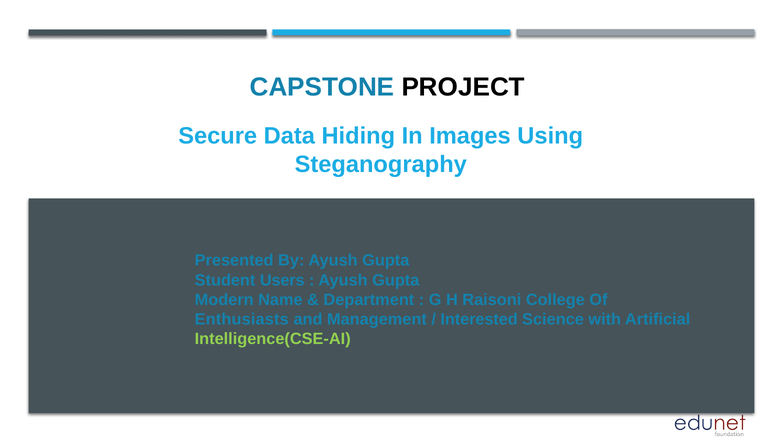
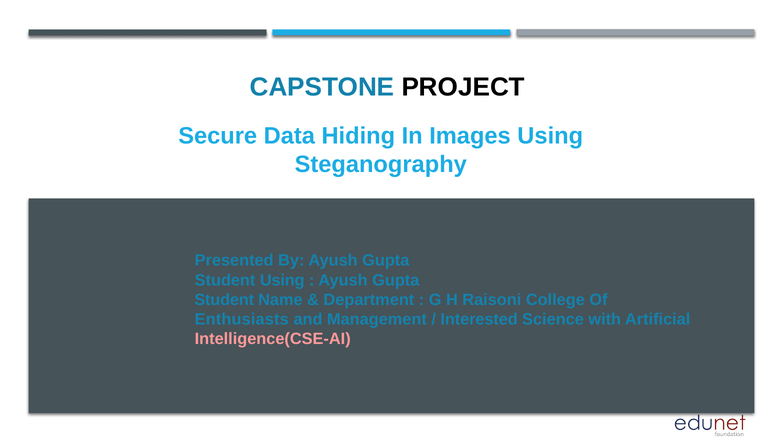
Student Users: Users -> Using (282, 280)
Modern: Modern -> Student (224, 299)
Intelligence(CSE-AI colour: light green -> pink (273, 339)
